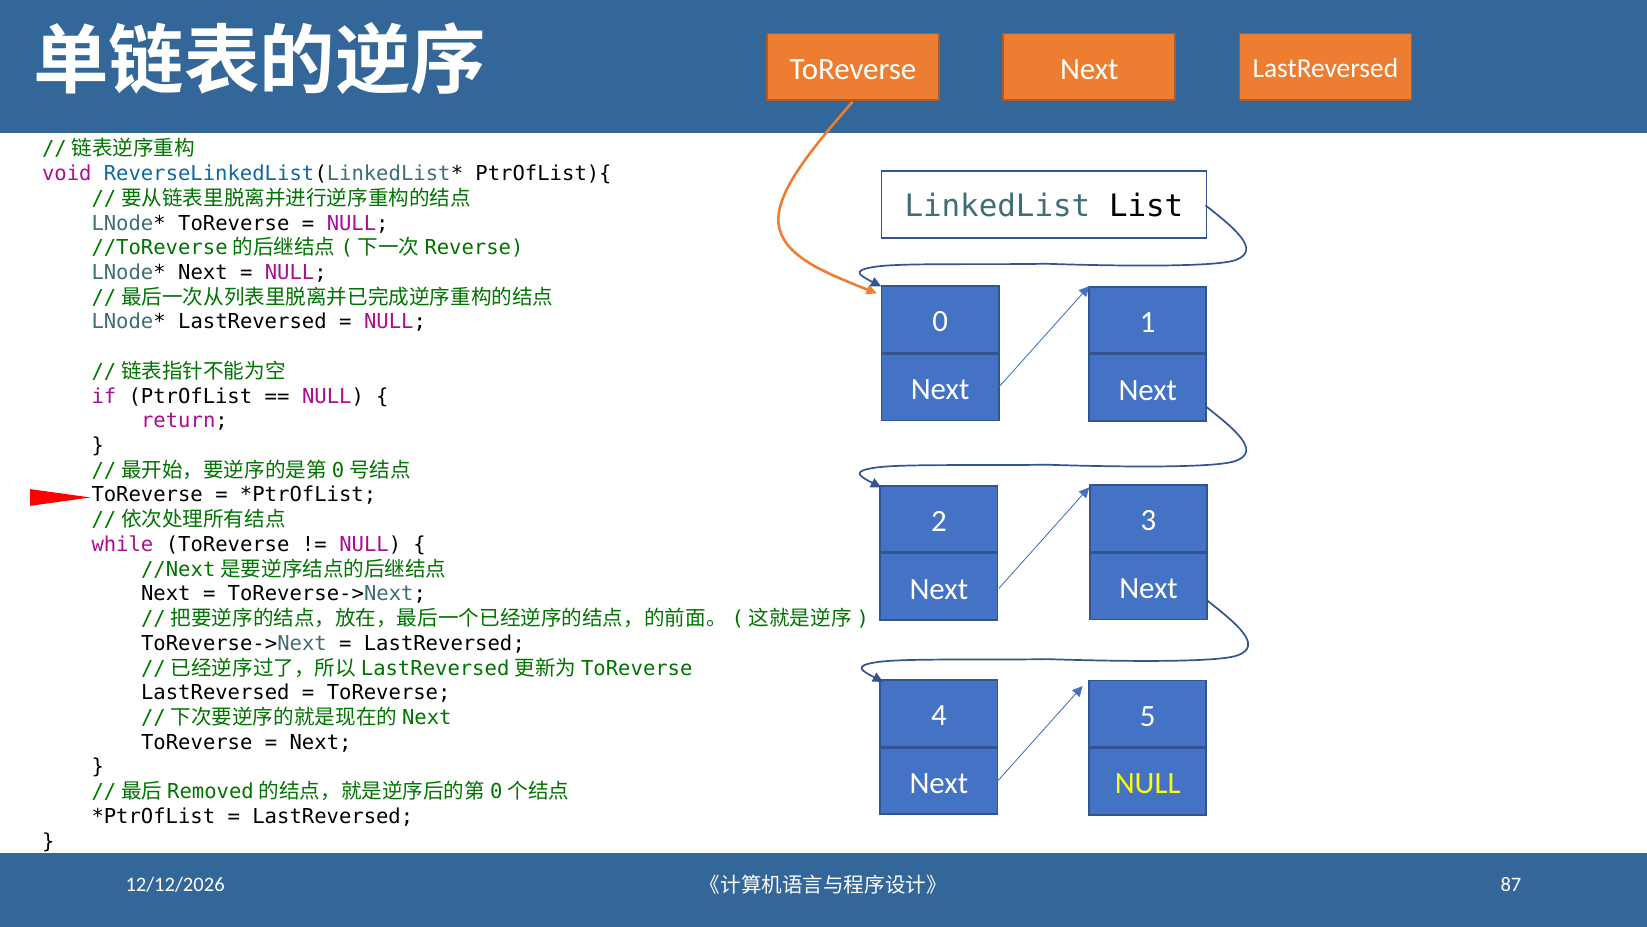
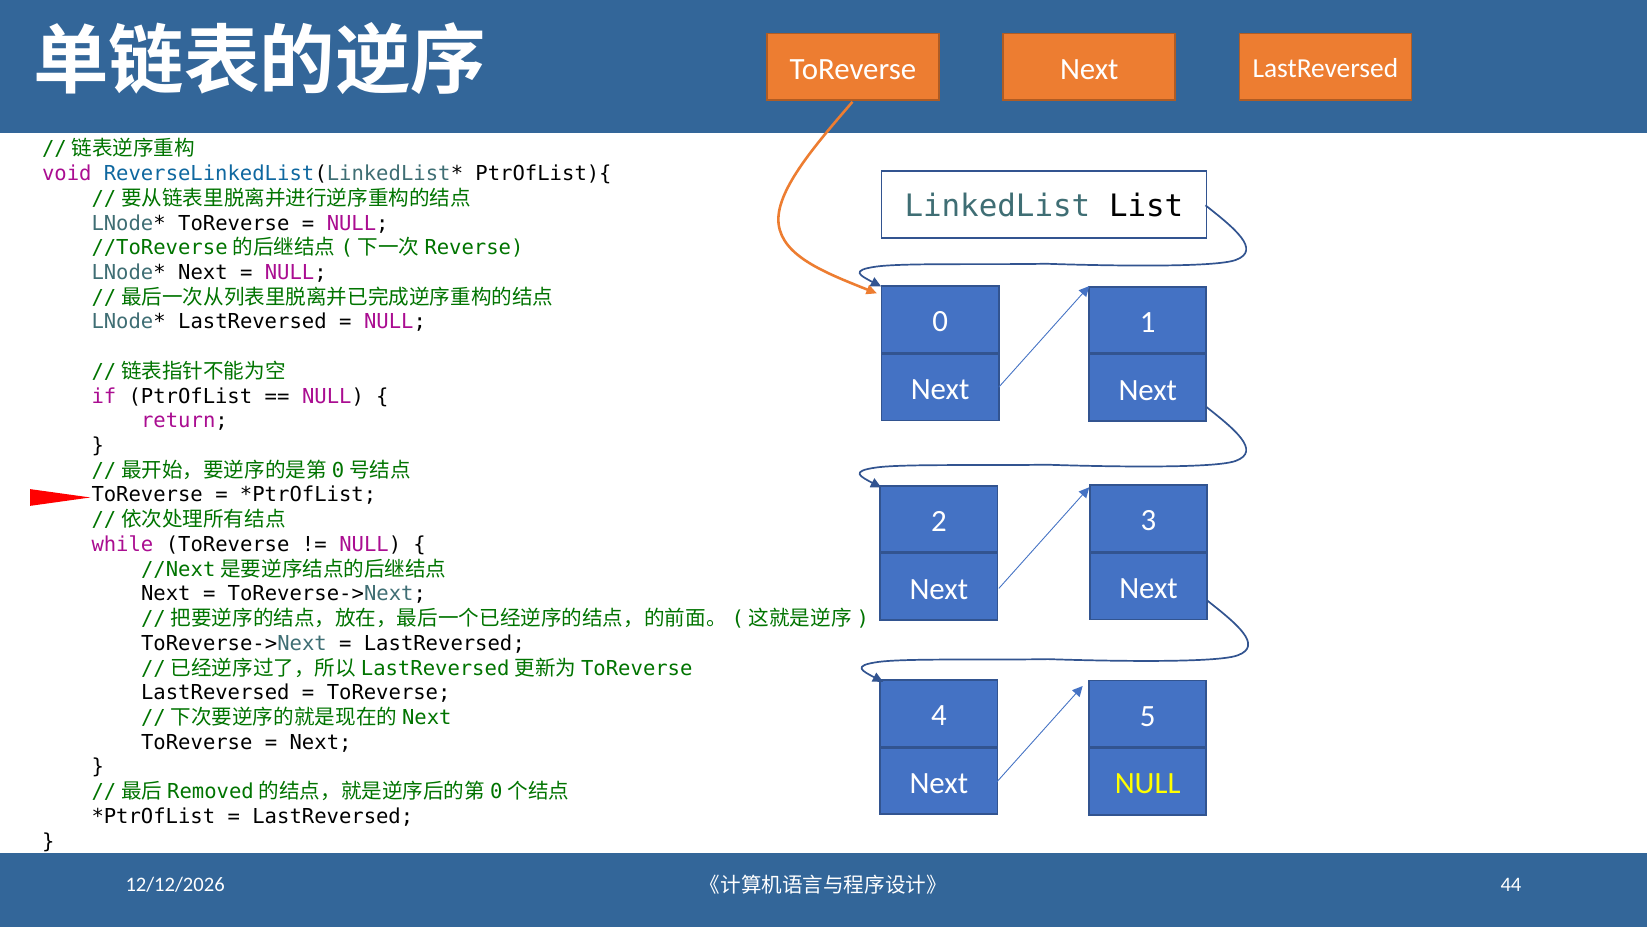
87: 87 -> 44 (1511, 885)
